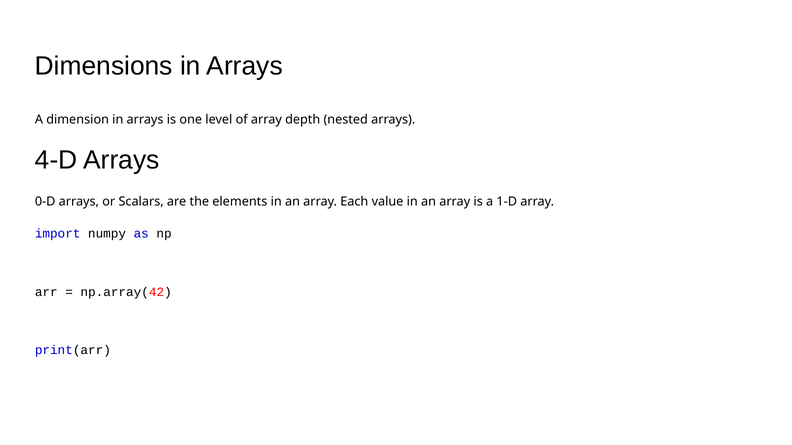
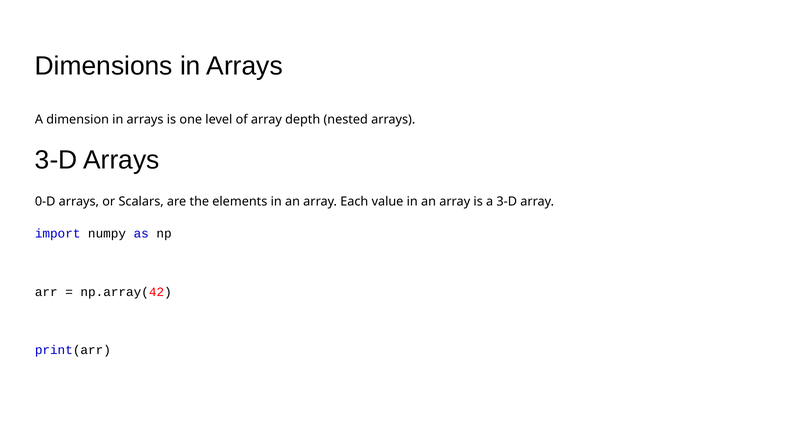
4-D: 4-D -> 3-D (56, 160)
a 1-D: 1-D -> 3-D (507, 202)
